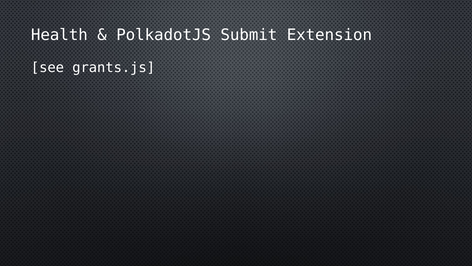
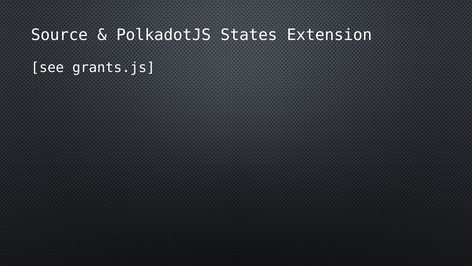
Health: Health -> Source (59, 35)
Submit: Submit -> States (249, 35)
